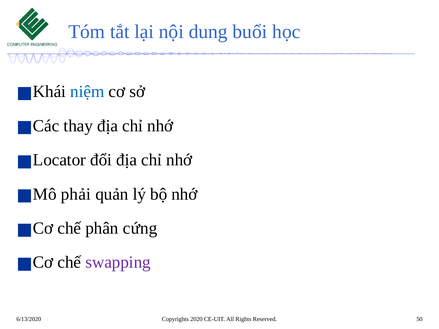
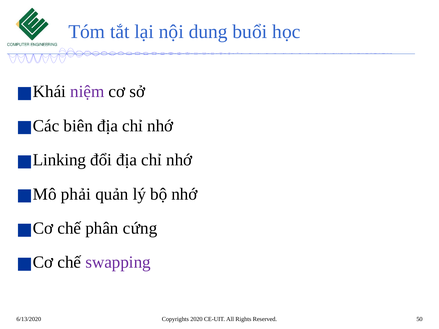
niệm colour: blue -> purple (87, 92)
thay: thay -> biên (78, 126)
Locator: Locator -> Linking (60, 160)
